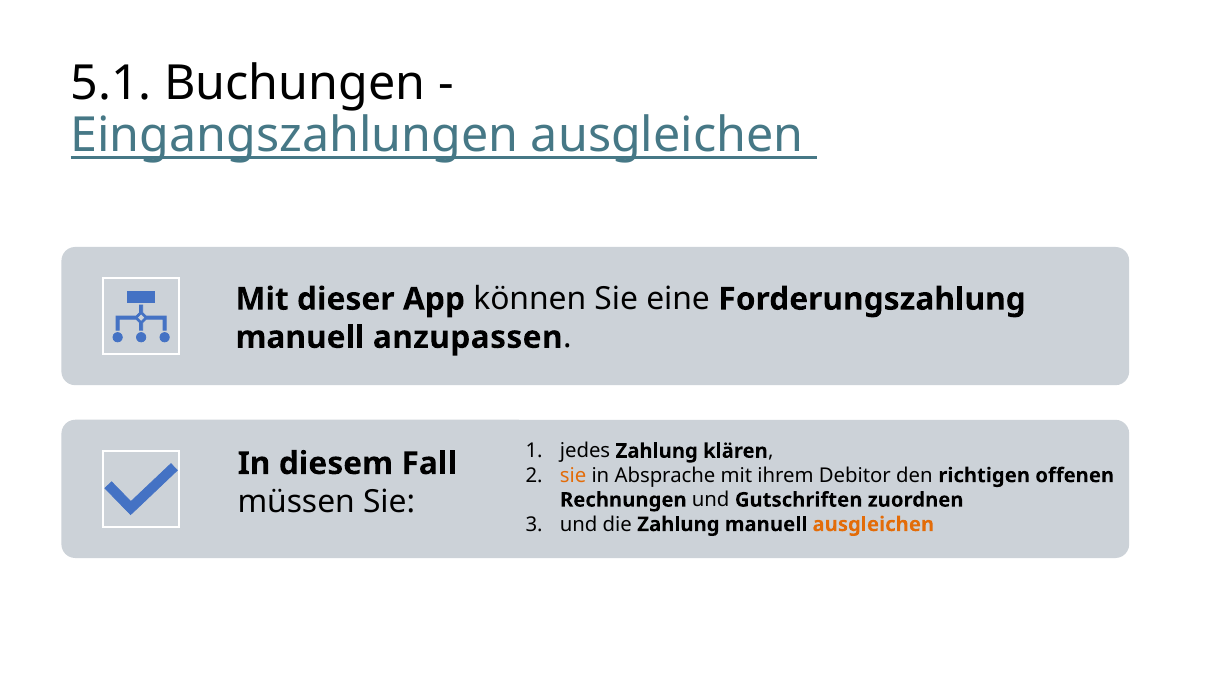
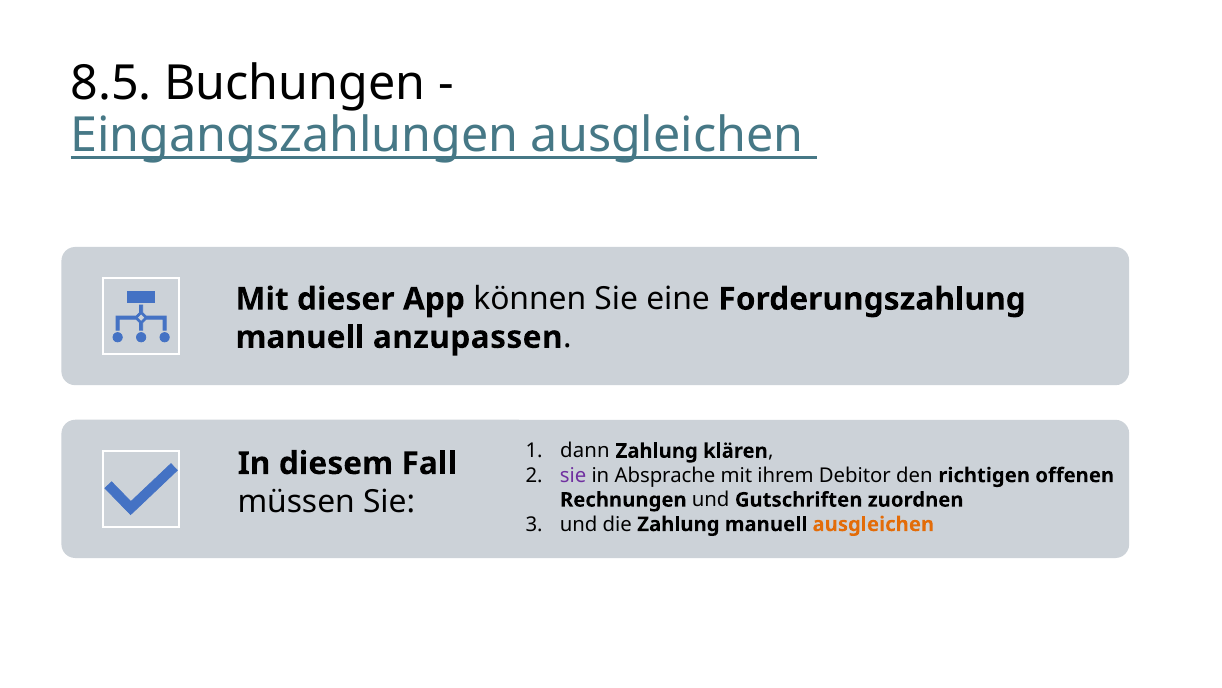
5.1: 5.1 -> 8.5 (111, 83)
jedes: jedes -> dann (585, 451)
sie colour: orange -> purple (573, 475)
